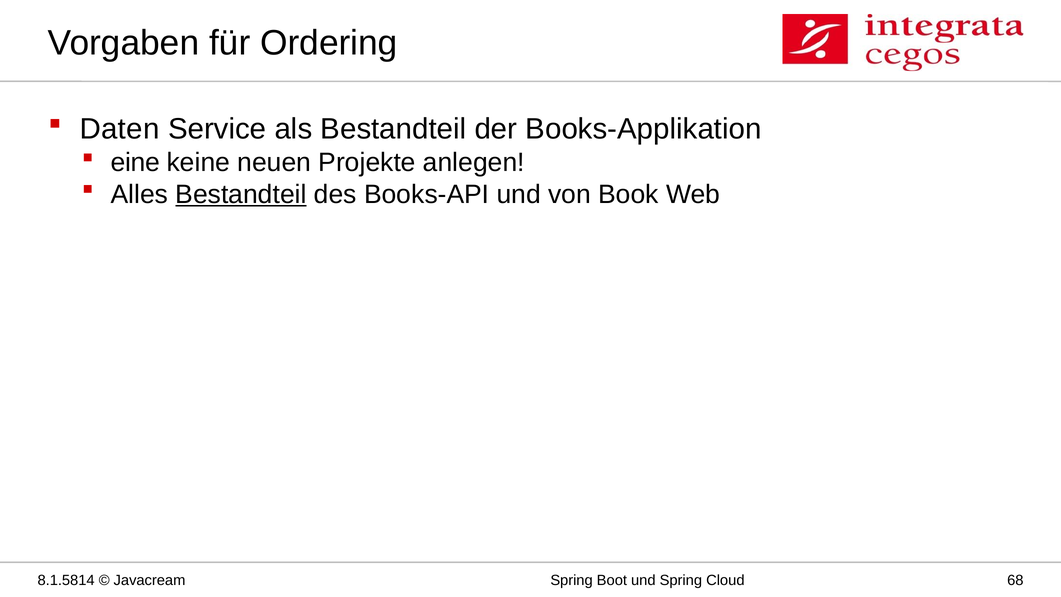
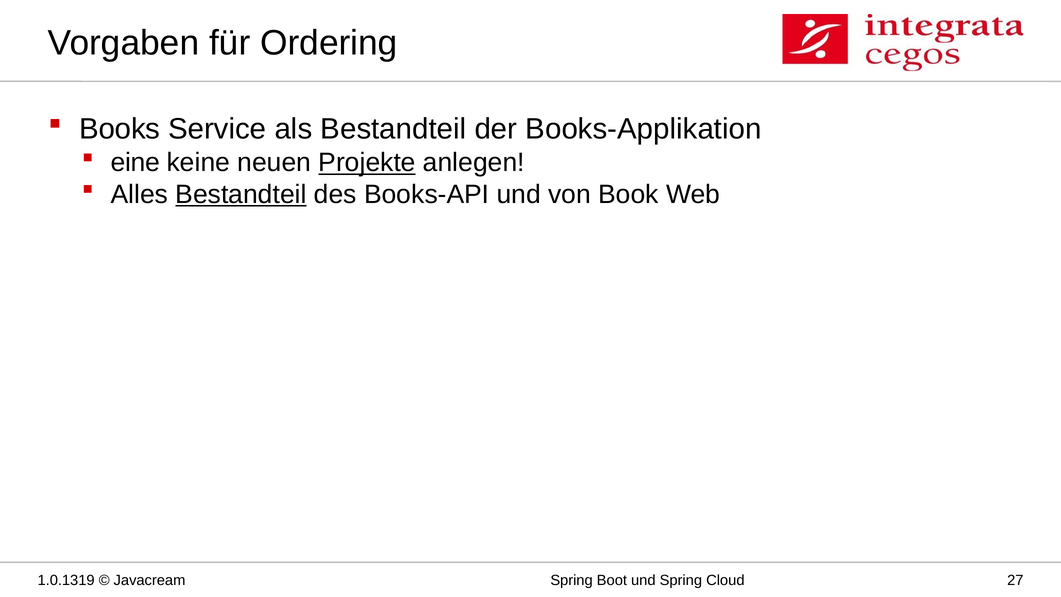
Daten: Daten -> Books (120, 129)
Projekte underline: none -> present (367, 163)
8.1.5814: 8.1.5814 -> 1.0.1319 (66, 580)
68: 68 -> 27 (1015, 580)
